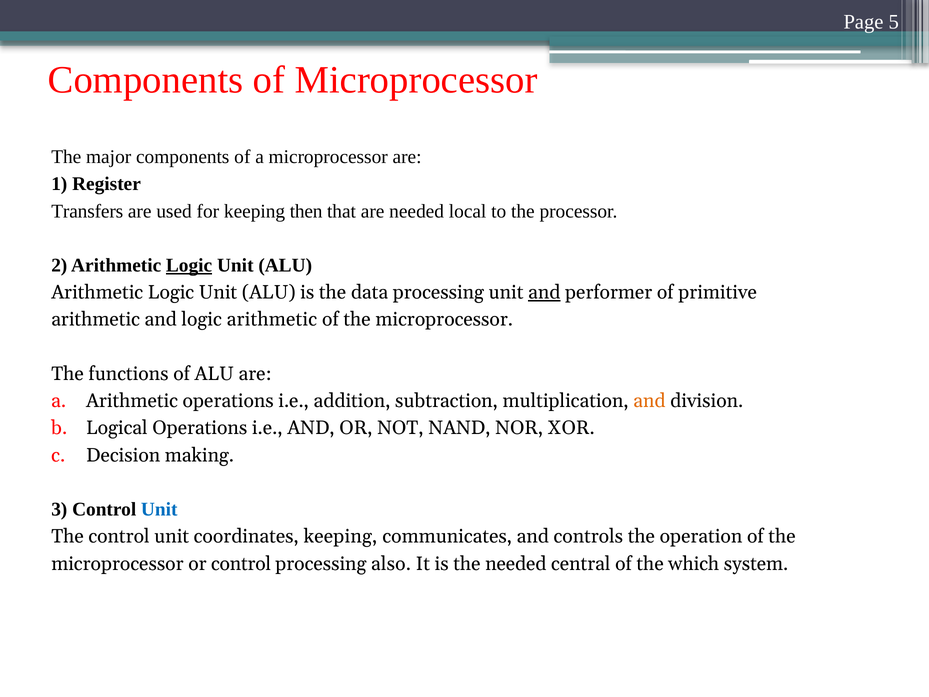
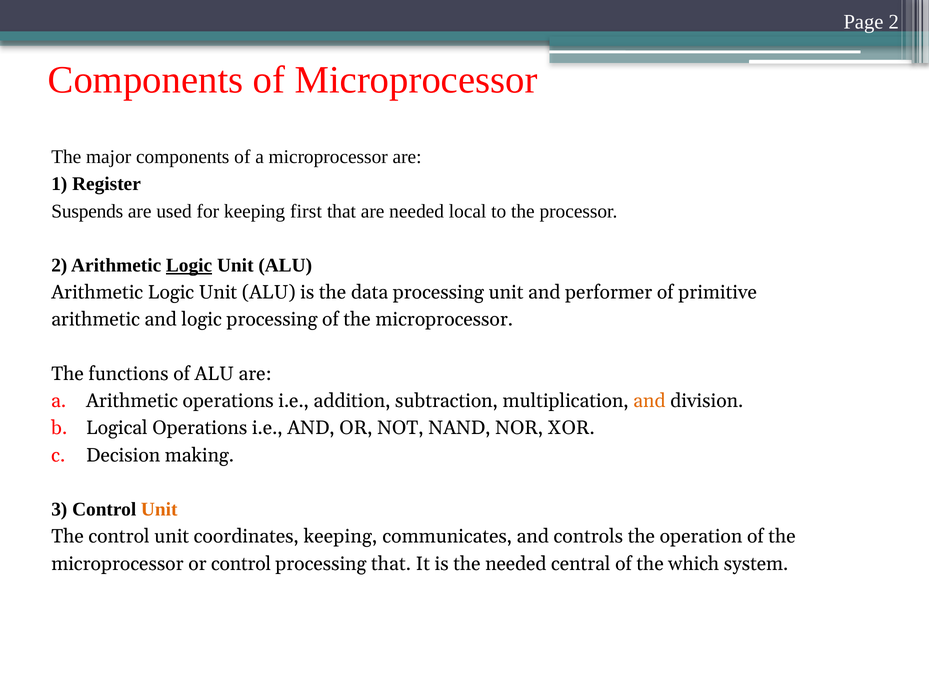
Page 5: 5 -> 2 (894, 22)
Transfers: Transfers -> Suspends (87, 211)
then: then -> first (306, 211)
and underline: present -> none (544, 292)
logic arithmetic: arithmetic -> processing (272, 319)
Unit colour: blue -> orange (159, 509)
processing also: also -> that (391, 563)
